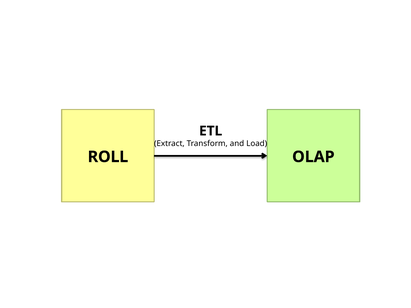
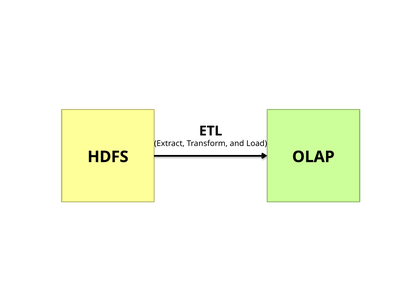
ROLL: ROLL -> HDFS (108, 157)
